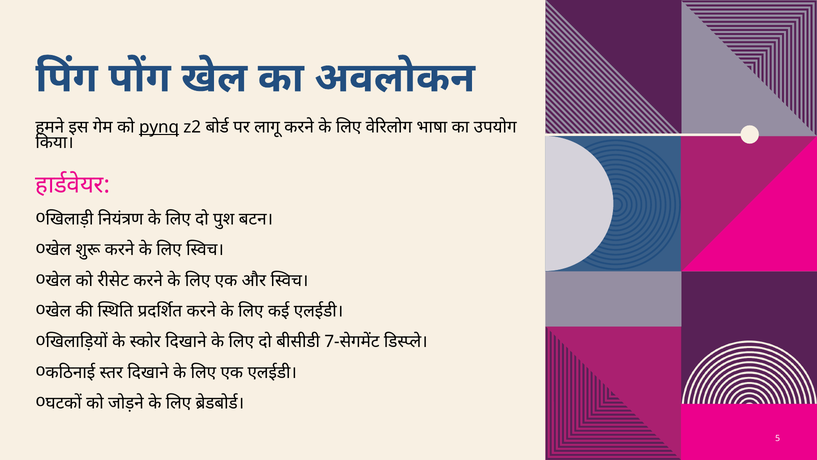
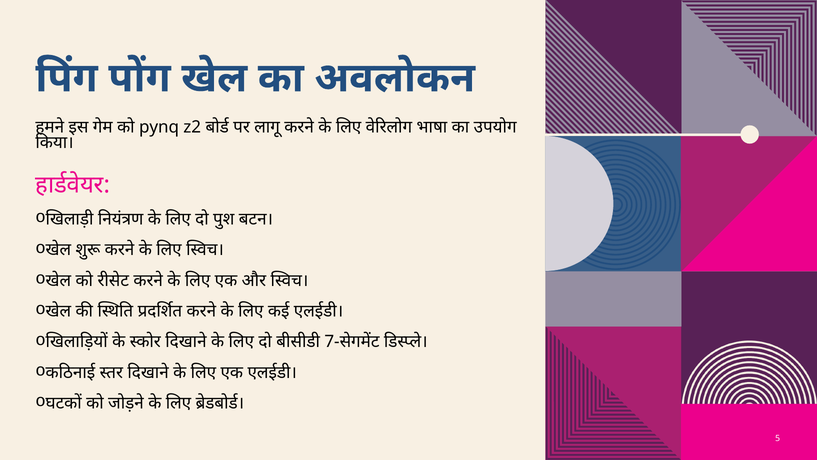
pynq underline: present -> none (159, 127)
